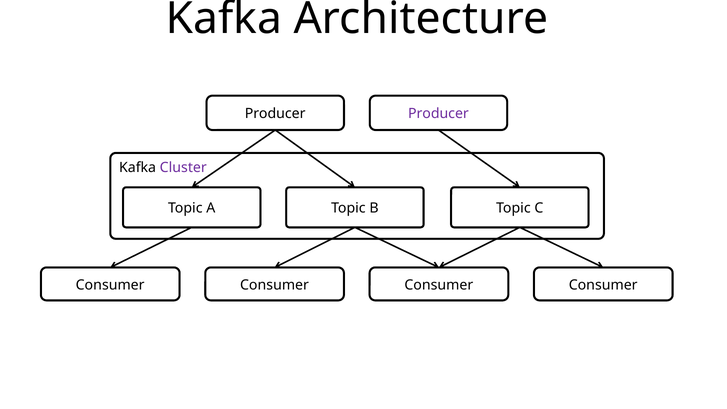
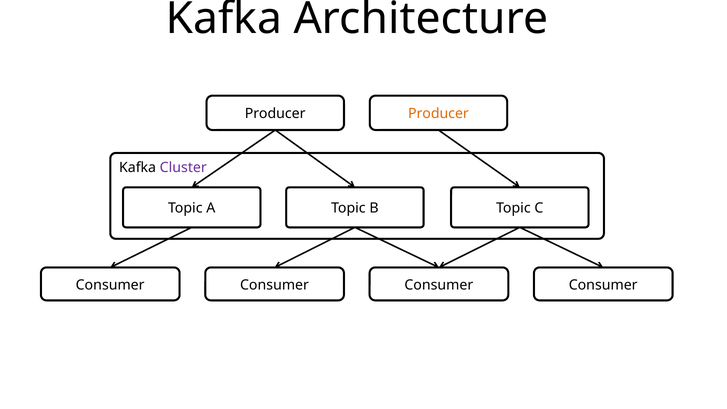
Producer colour: purple -> orange (438, 114)
